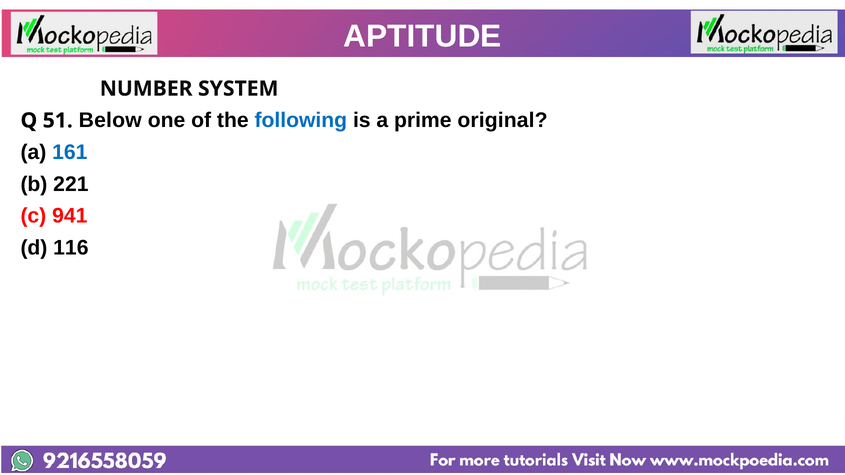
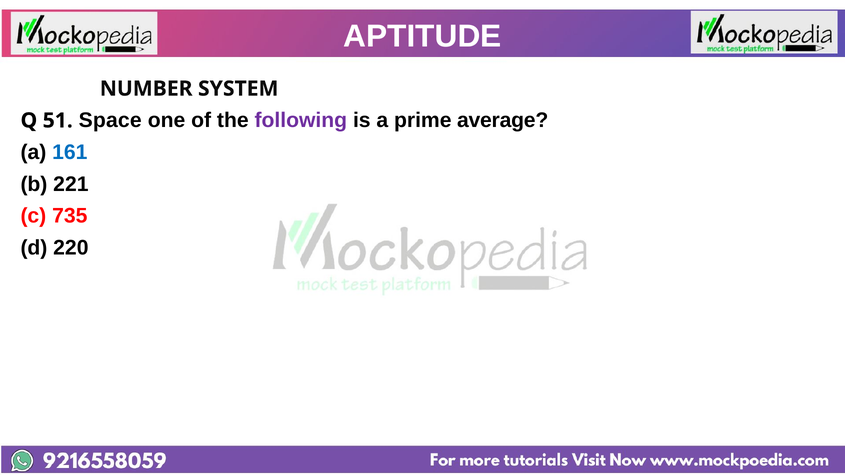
Below: Below -> Space (110, 121)
following colour: blue -> purple (301, 121)
original: original -> average (503, 121)
941: 941 -> 735 (70, 216)
116: 116 -> 220 (71, 248)
